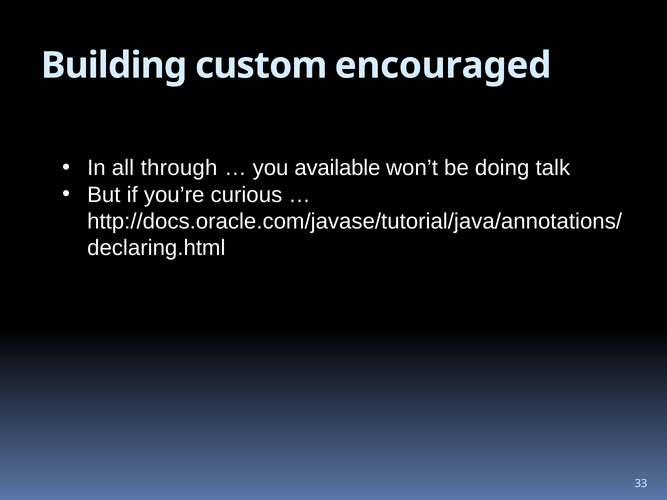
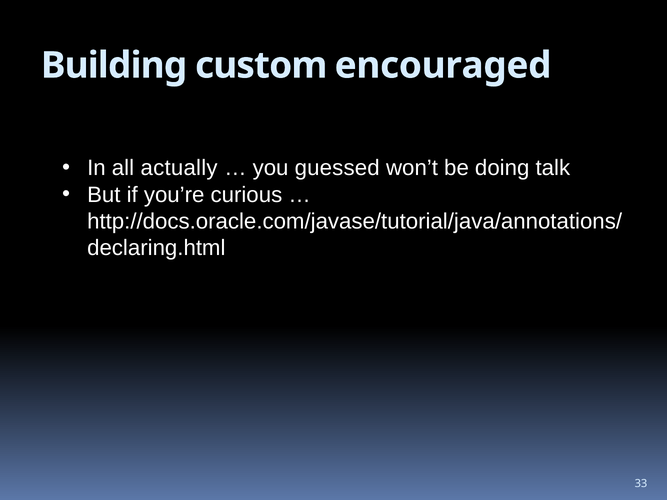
through: through -> actually (179, 168)
available: available -> guessed (337, 168)
